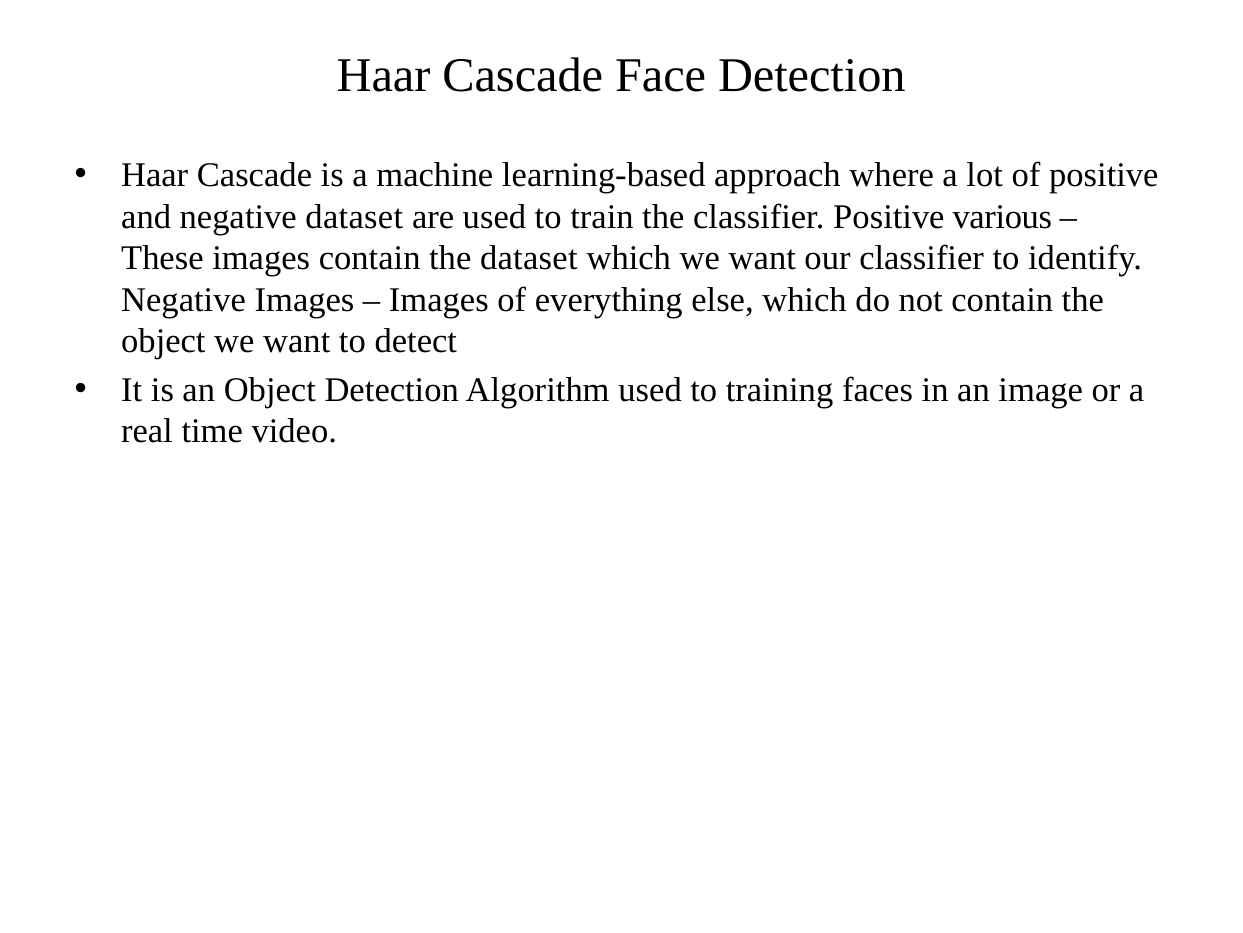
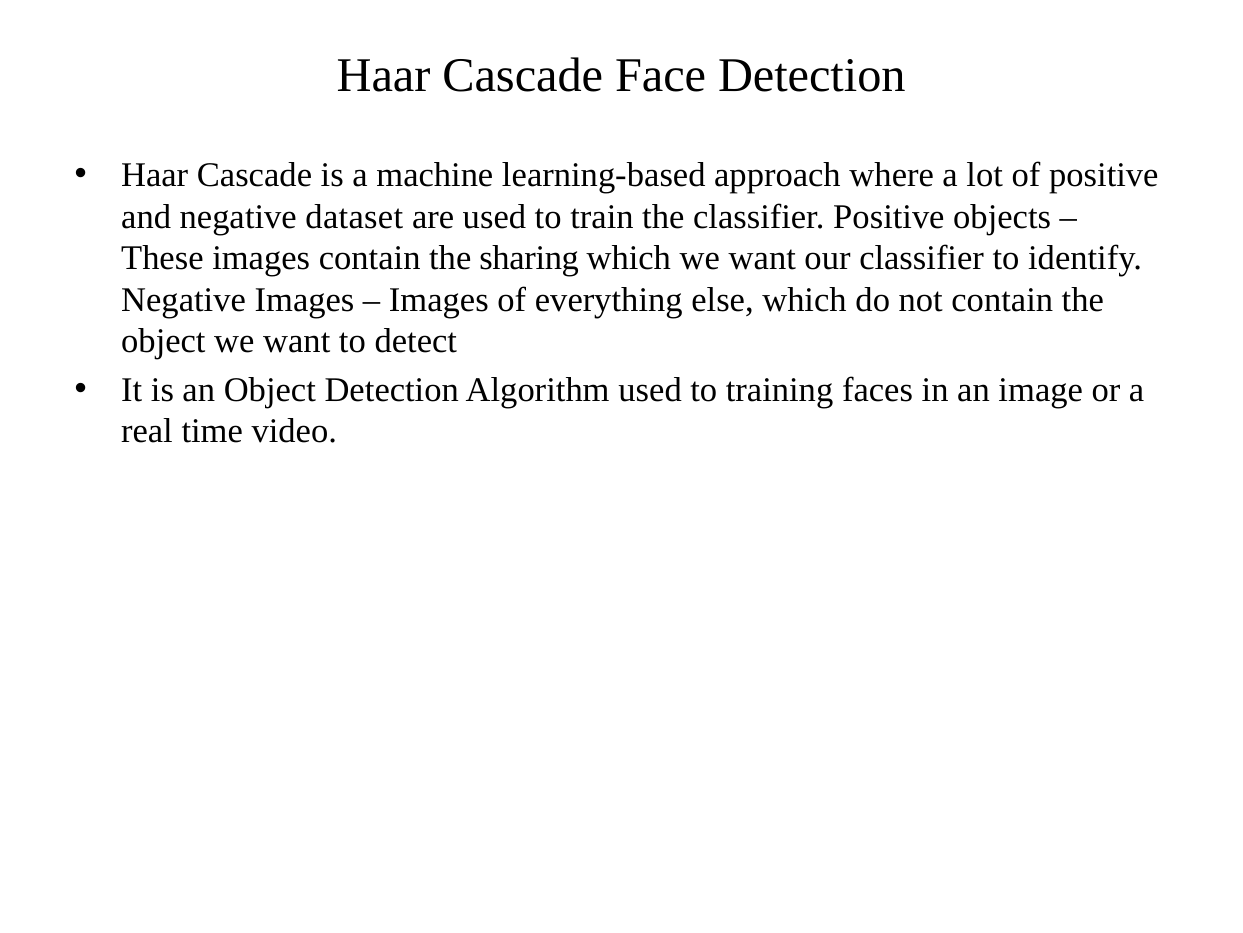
various: various -> objects (1002, 217)
the dataset: dataset -> sharing (529, 258)
